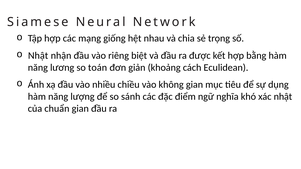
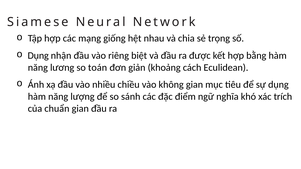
Nhật: Nhật -> Dụng (38, 56)
xác nhật: nhật -> trích (283, 97)
